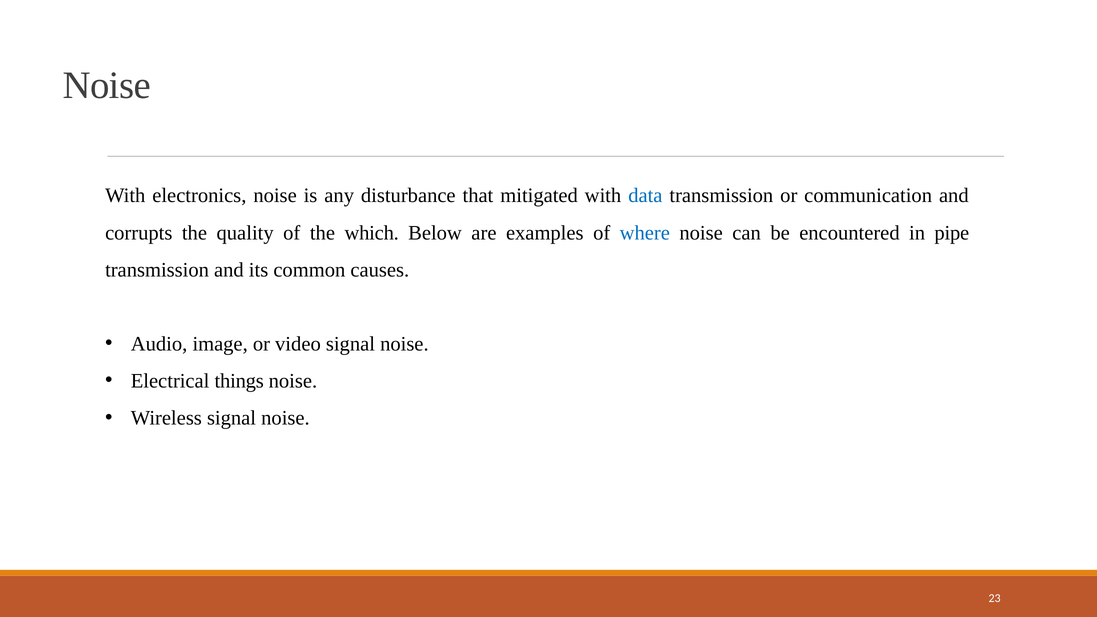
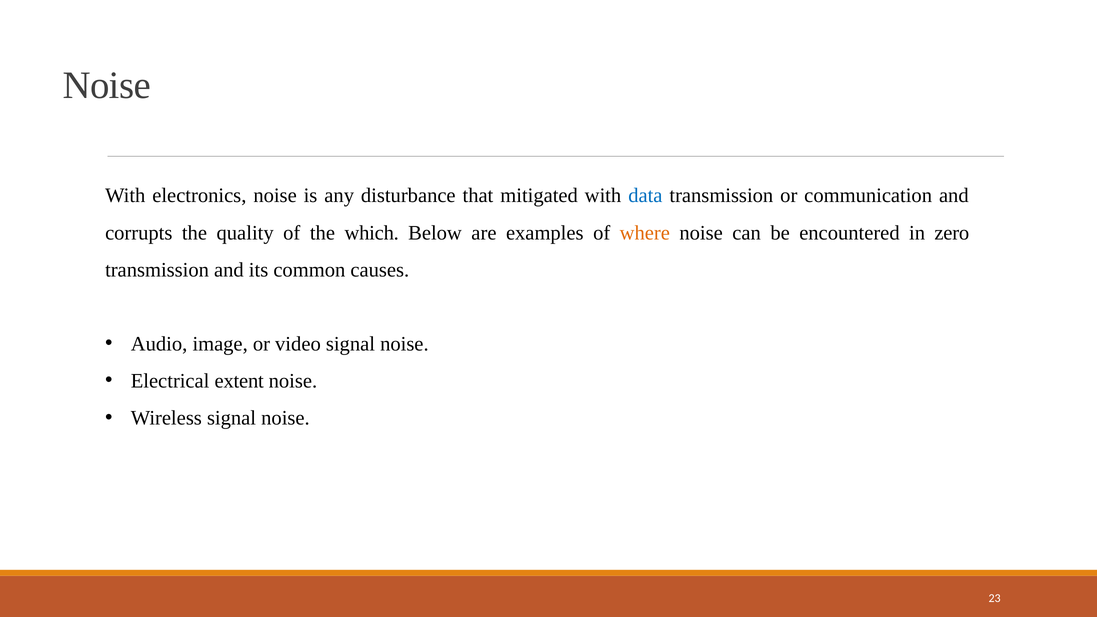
where colour: blue -> orange (645, 233)
pipe: pipe -> zero (952, 233)
things: things -> extent (239, 381)
